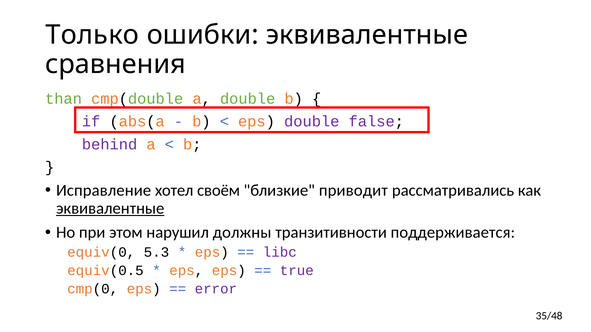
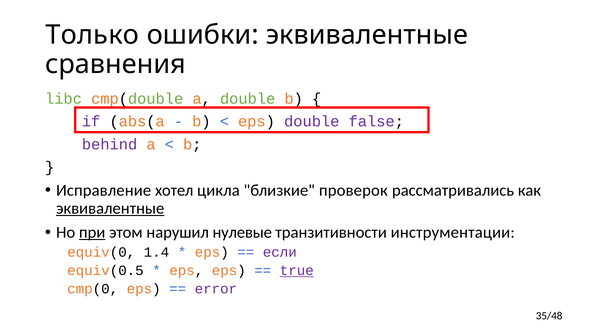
than: than -> libc (63, 99)
своём: своём -> цикла (218, 191)
приводит: приводит -> проверок (353, 191)
при underline: none -> present (92, 233)
должны: должны -> нулевые (242, 233)
поддерживается: поддерживается -> инструментации (453, 233)
5.3: 5.3 -> 1.4 (156, 253)
libc: libc -> если (280, 253)
true underline: none -> present (297, 271)
